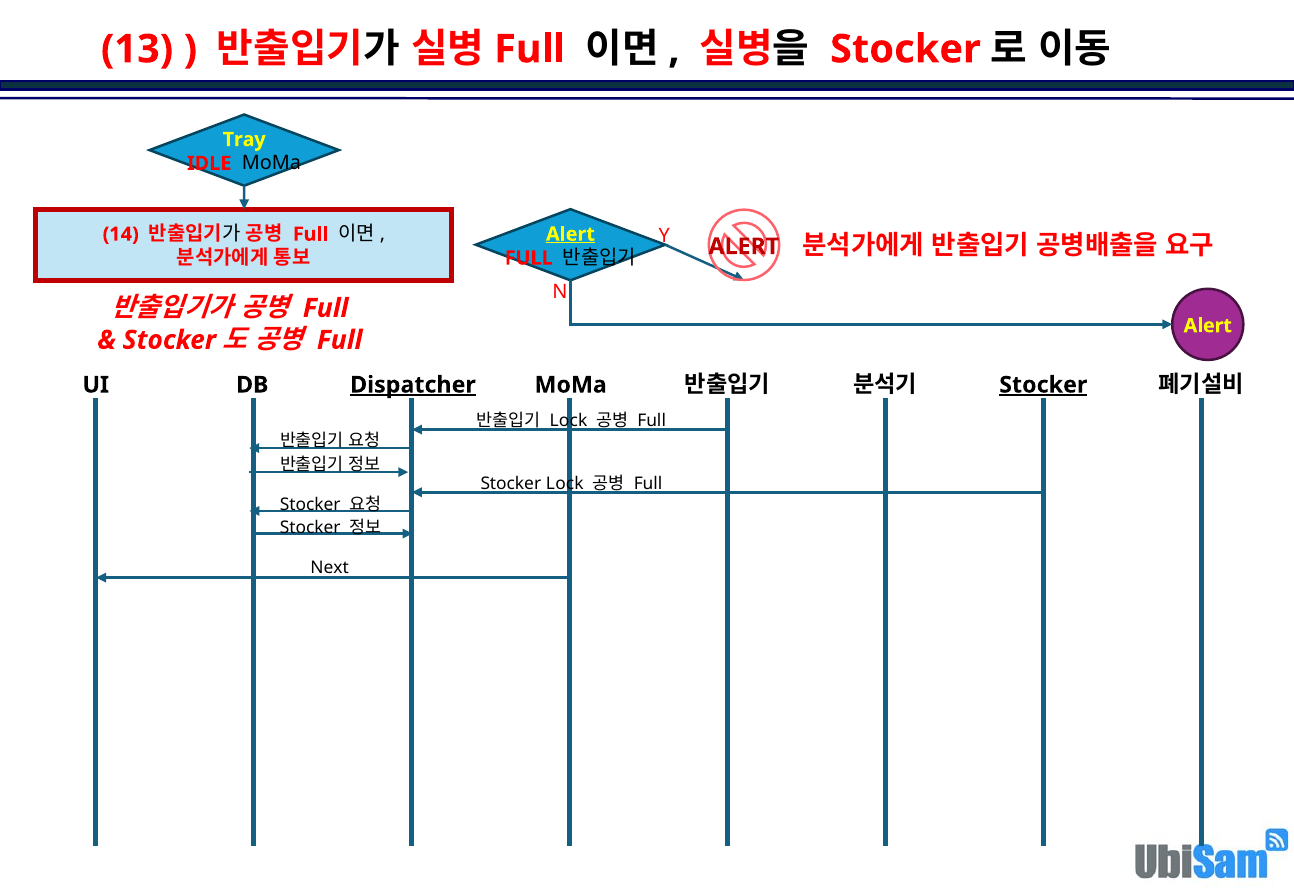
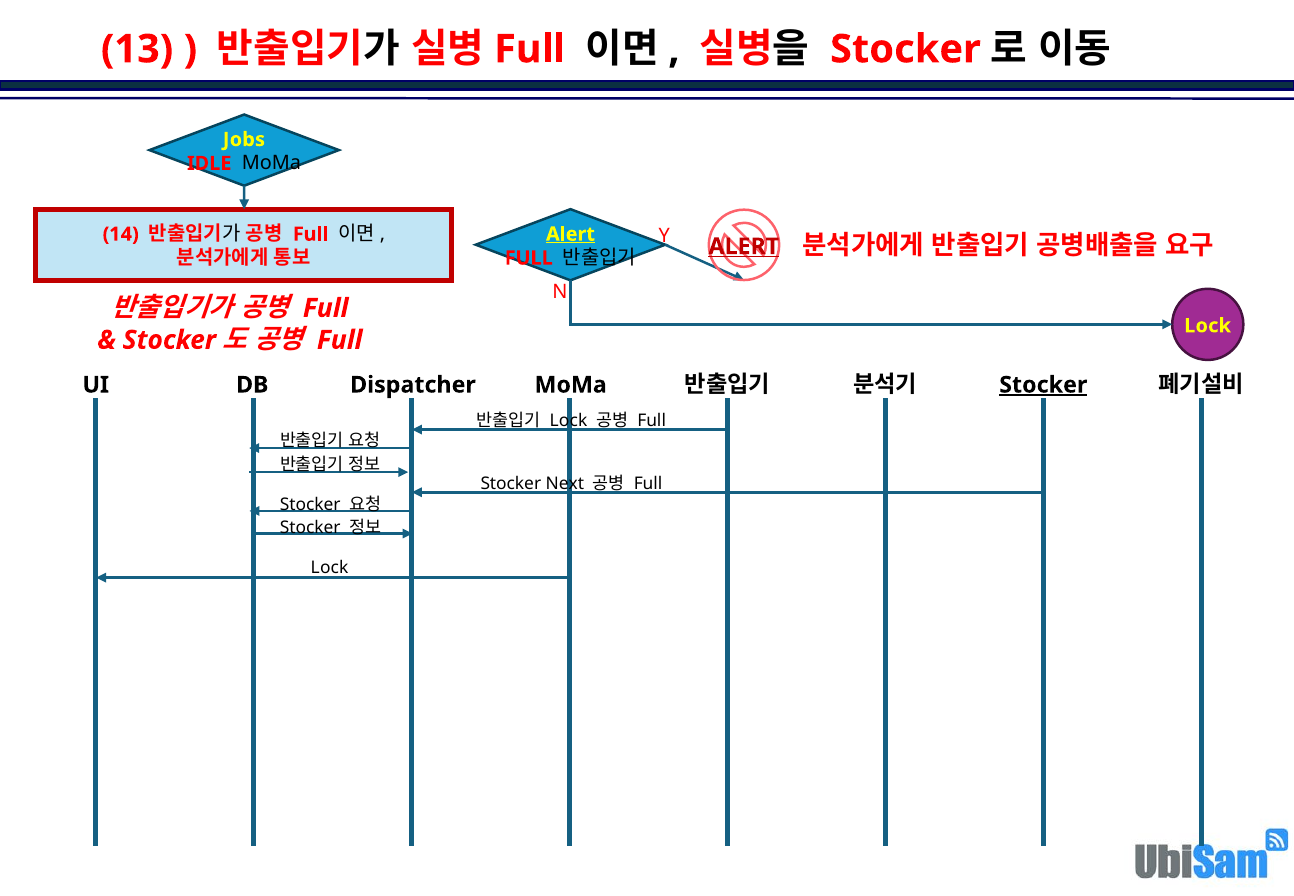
Tray: Tray -> Jobs (244, 139)
ALERT underline: none -> present (744, 246)
Alert: Alert -> Lock (1208, 326)
Dispatcher underline: present -> none (413, 385)
Stocker Lock: Lock -> Next (565, 484)
Next: Next -> Lock (330, 567)
